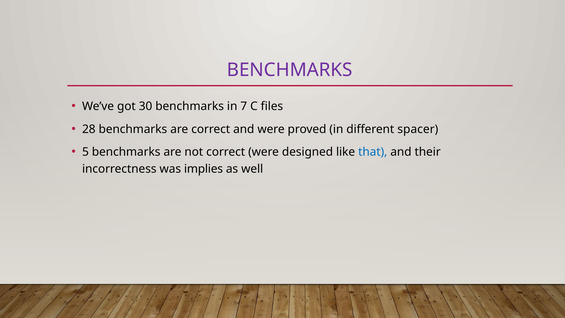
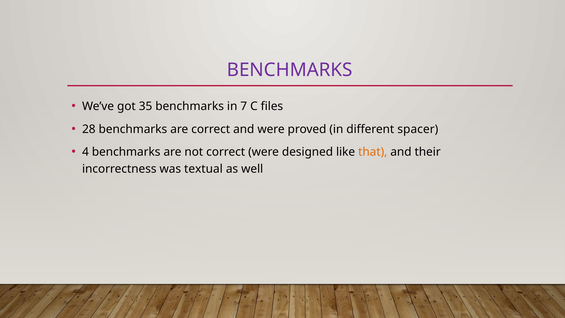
30: 30 -> 35 (146, 106)
5: 5 -> 4 (85, 152)
that colour: blue -> orange (373, 152)
implies: implies -> textual (203, 169)
